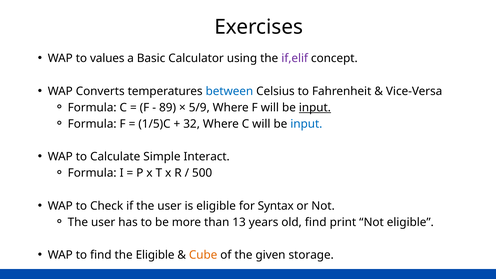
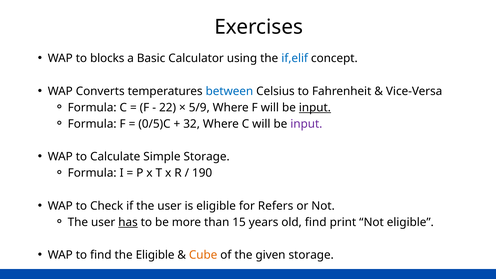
values: values -> blocks (107, 58)
if,elif colour: purple -> blue (295, 58)
89: 89 -> 22 (168, 108)
1/5)C: 1/5)C -> 0/5)C (154, 124)
input colour: blue -> purple (306, 124)
Simple Interact: Interact -> Storage (207, 157)
500: 500 -> 190 (202, 173)
Syntax: Syntax -> Refers (276, 206)
has underline: none -> present (128, 222)
13: 13 -> 15 (239, 222)
